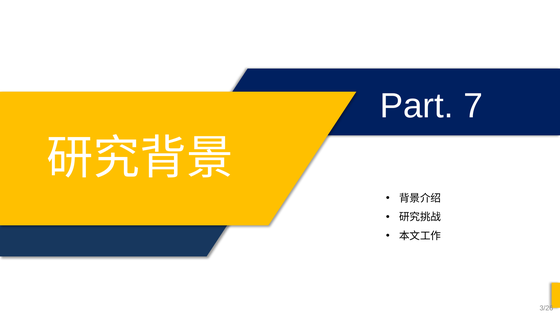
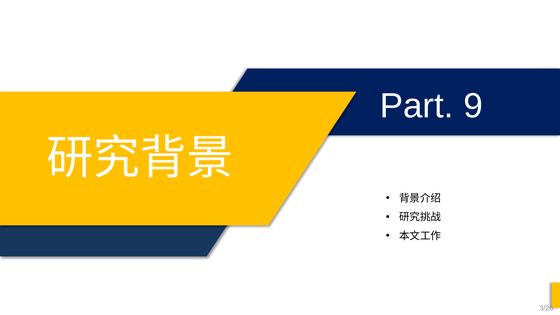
7: 7 -> 9 (473, 106)
